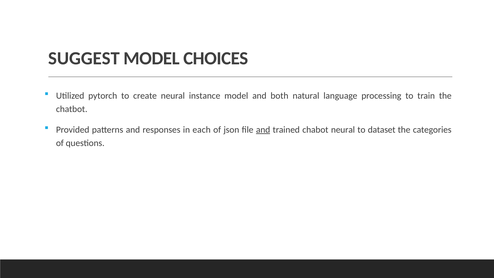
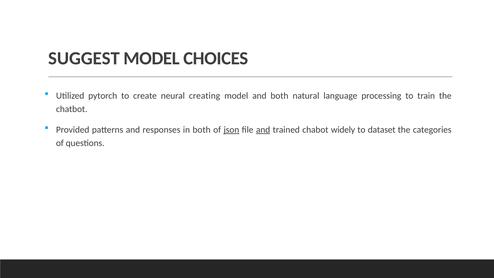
instance: instance -> creating (205, 96)
in each: each -> both (202, 130)
json underline: none -> present (231, 130)
chabot neural: neural -> widely (343, 130)
